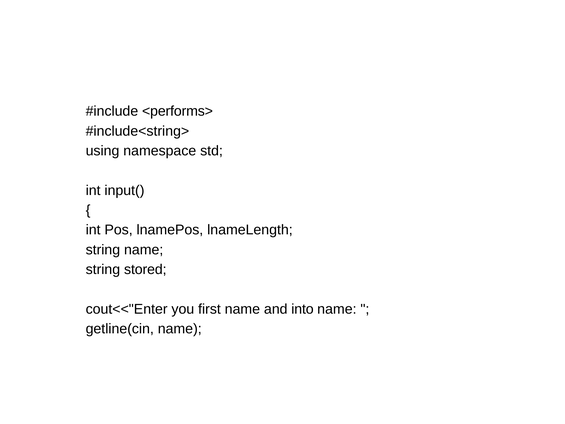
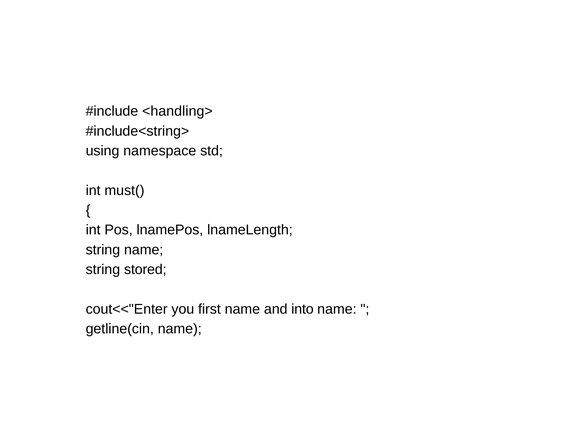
<performs>: <performs> -> <handling> (177, 111)
input(: input( -> must( (124, 190)
